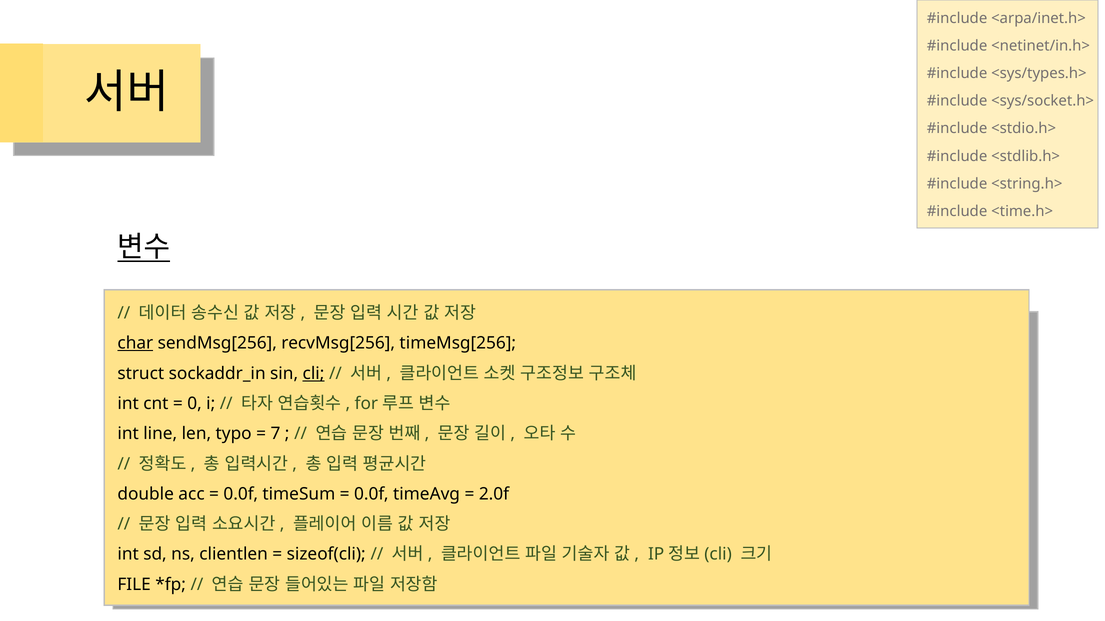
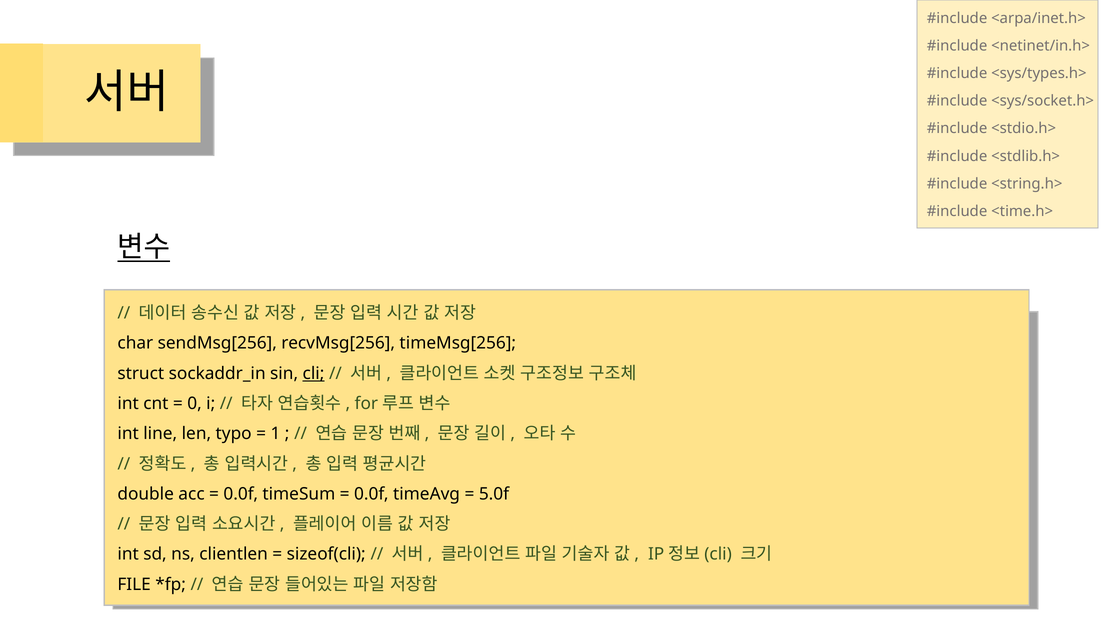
char underline: present -> none (135, 344)
7: 7 -> 1 (275, 434)
2.0f: 2.0f -> 5.0f (494, 494)
